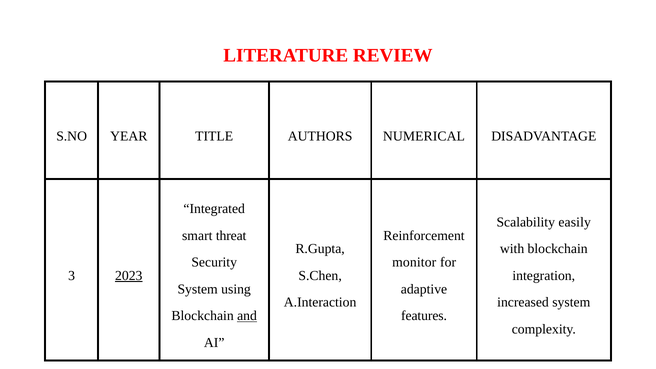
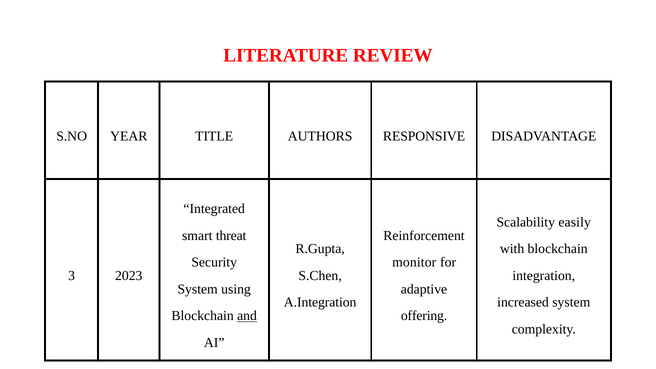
NUMERICAL: NUMERICAL -> RESPONSIVE (424, 136)
2023 underline: present -> none (129, 276)
A.Interaction: A.Interaction -> A.Integration (320, 302)
features: features -> offering (424, 316)
